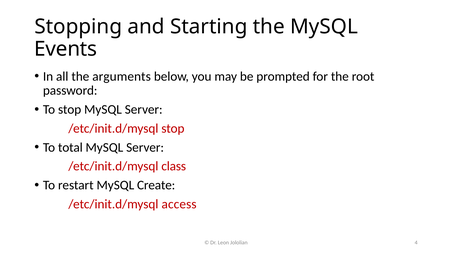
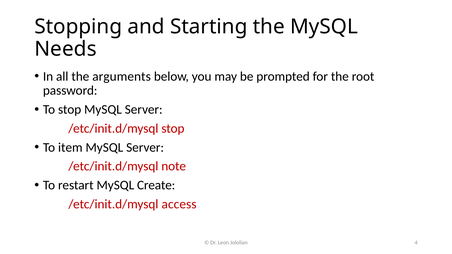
Events: Events -> Needs (66, 49)
total: total -> item (70, 148)
class: class -> note (174, 166)
